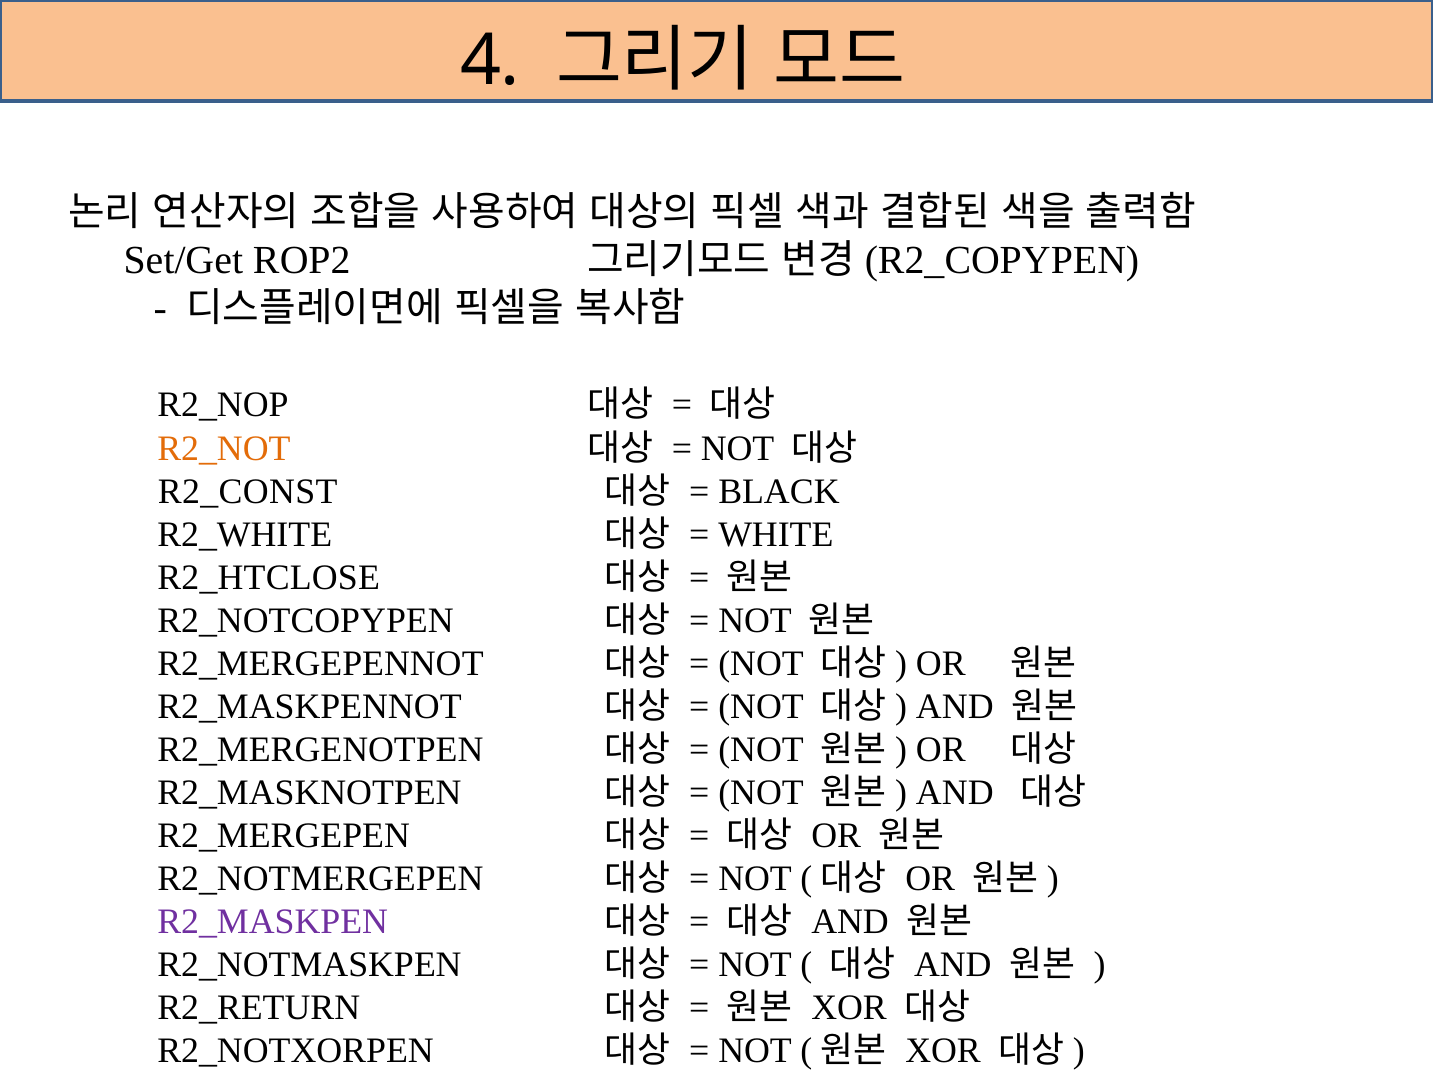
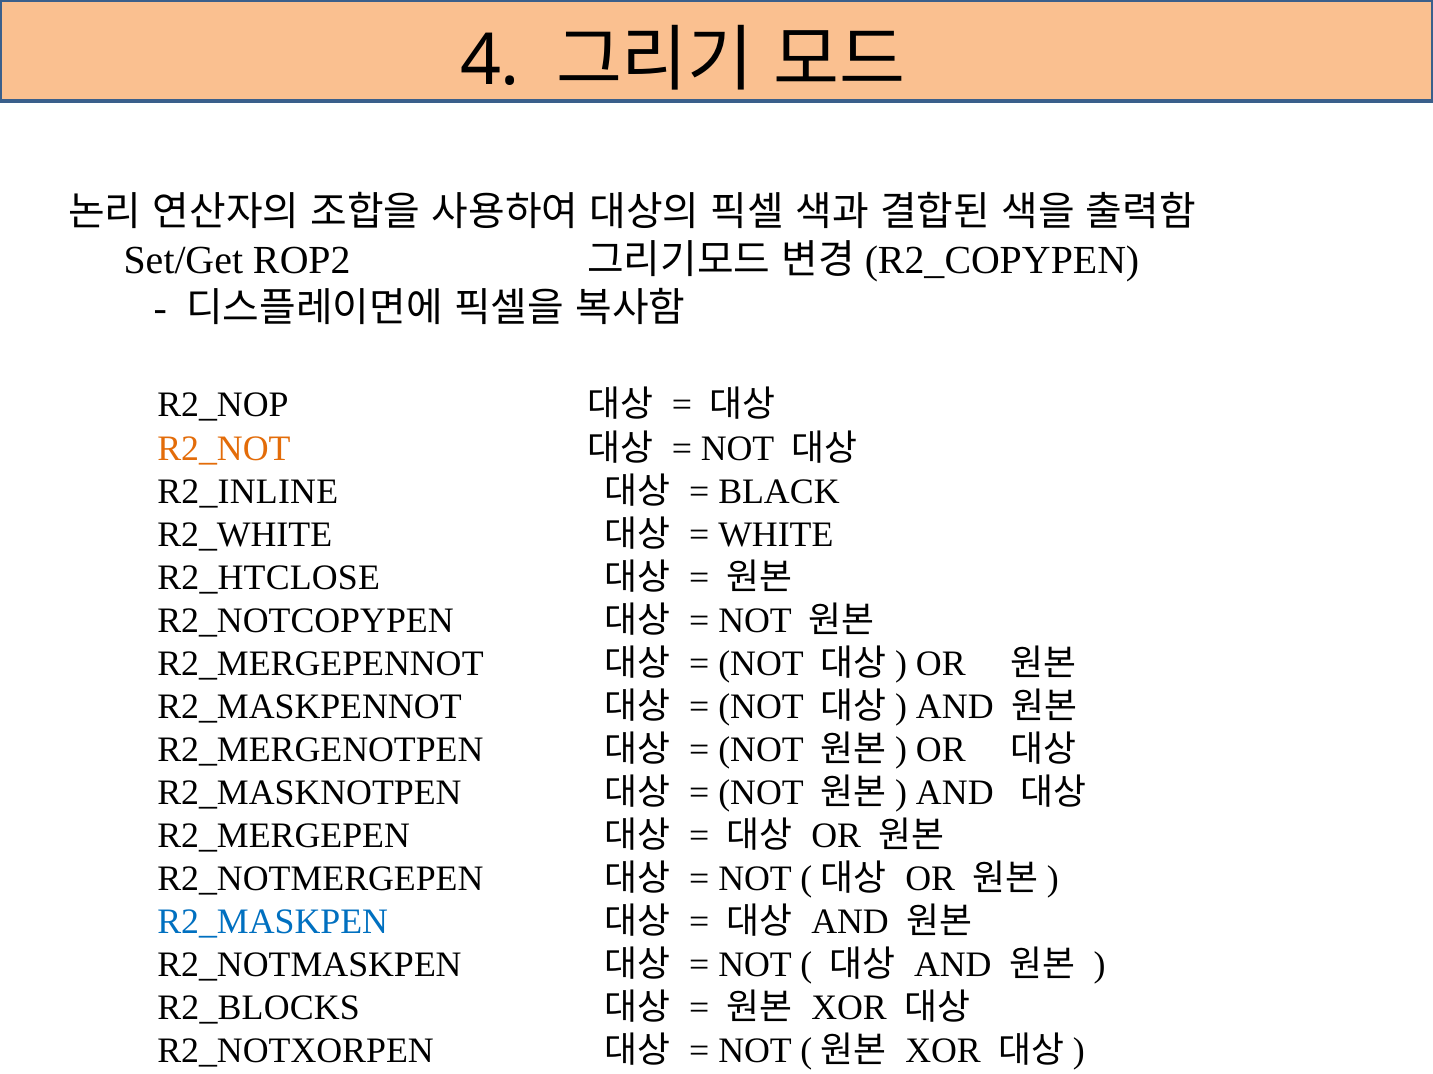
R2_CONST: R2_CONST -> R2_INLINE (248, 492)
R2_MASKPEN colour: purple -> blue (273, 922)
R2_RETURN: R2_RETURN -> R2_BLOCKS (259, 1008)
